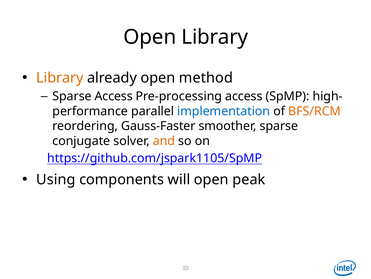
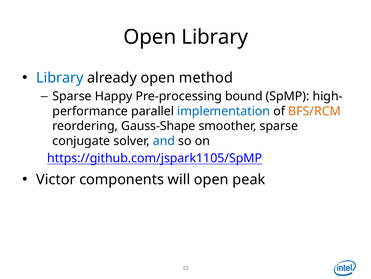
Library colour: orange -> blue (60, 78)
Sparse Access: Access -> Happy (114, 96)
Pre-processing access: access -> bound (244, 96)
Gauss-Faster: Gauss-Faster -> Gauss-Shape (158, 126)
and colour: orange -> blue (164, 141)
Using: Using -> Victor (56, 179)
